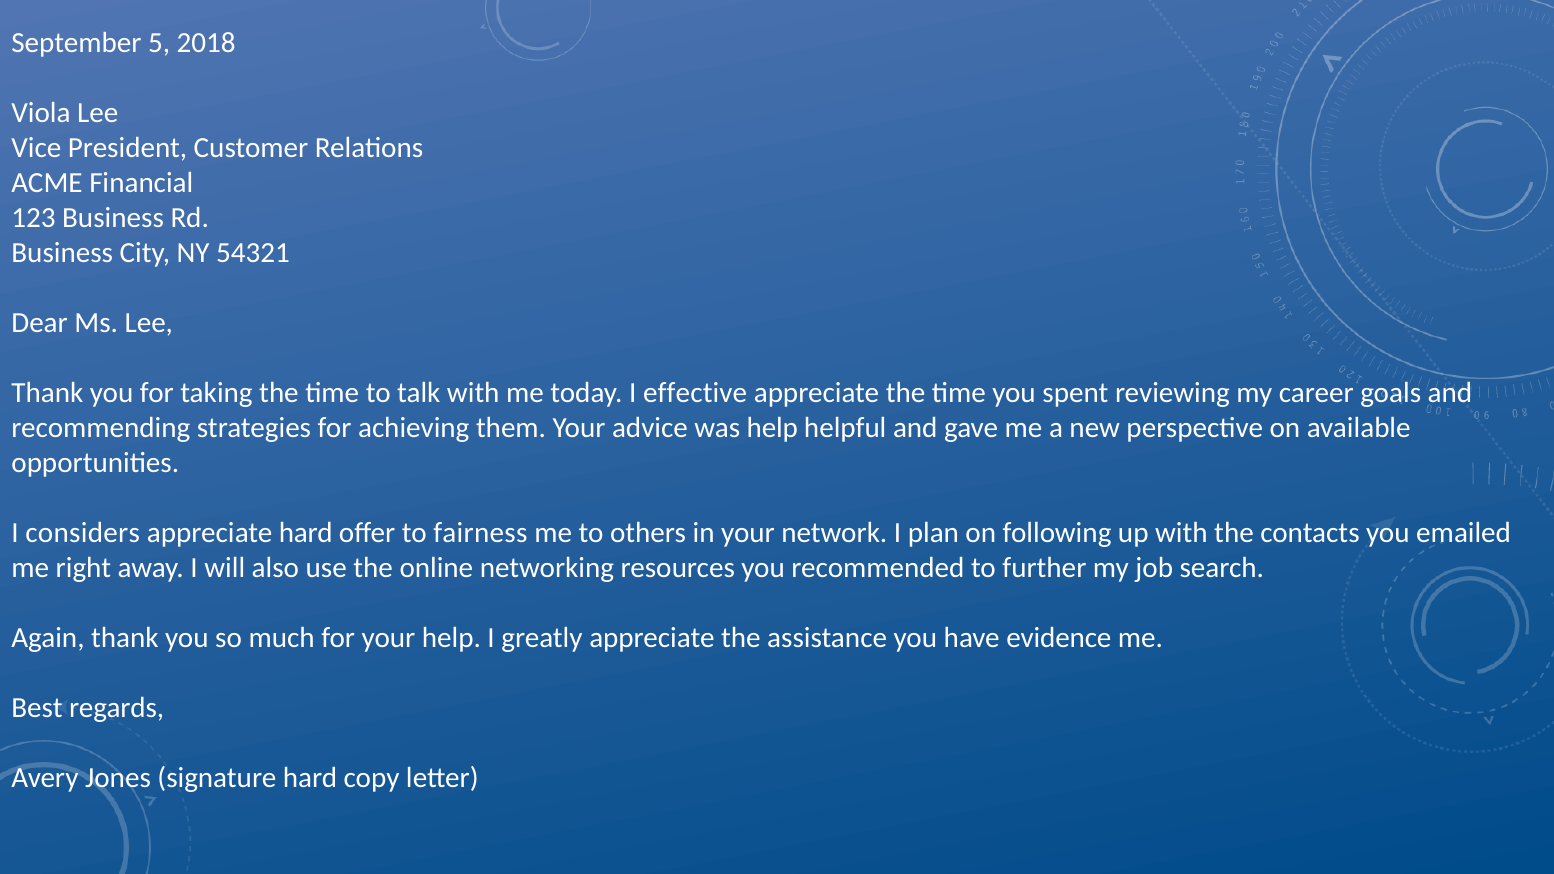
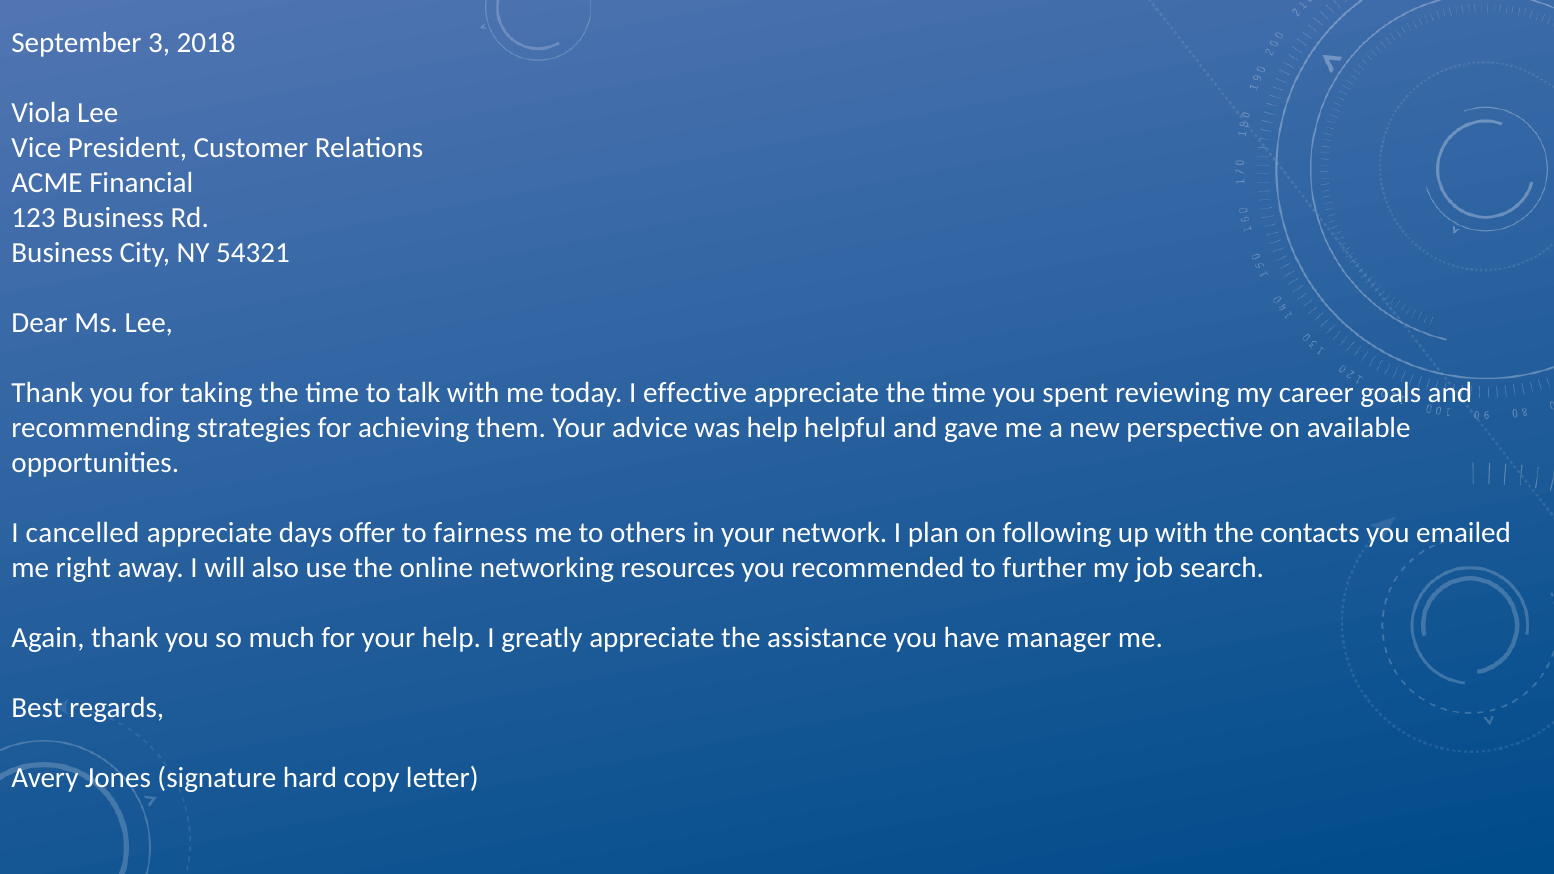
5: 5 -> 3 (159, 43)
considers: considers -> cancelled (83, 533)
appreciate hard: hard -> days (306, 533)
evidence: evidence -> manager (1059, 638)
